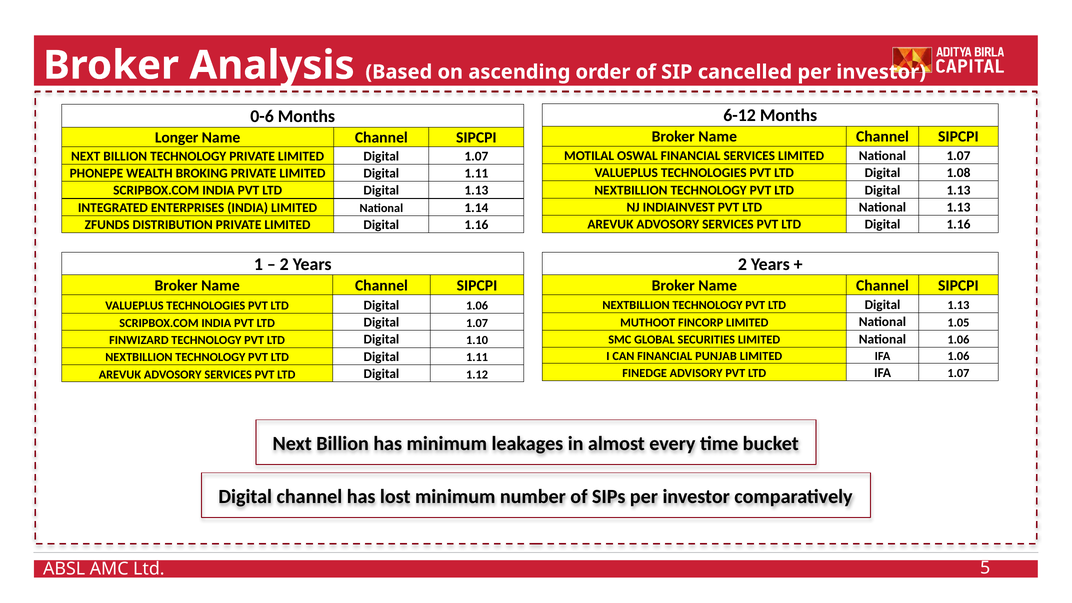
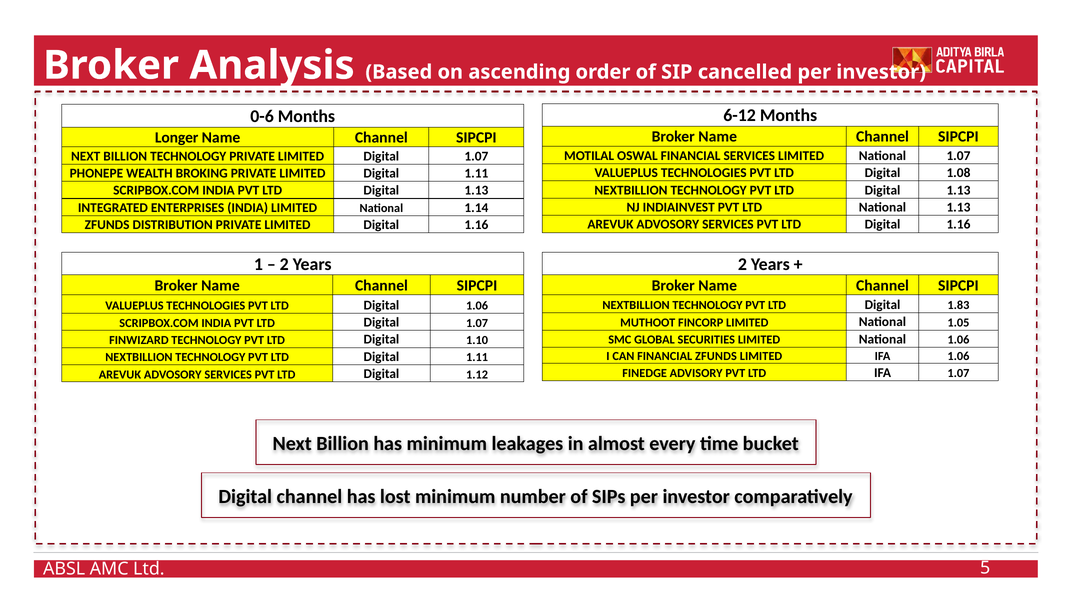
1.13: 1.13 -> 1.83 (958, 306)
FINANCIAL PUNJAB: PUNJAB -> ZFUNDS (716, 356)
